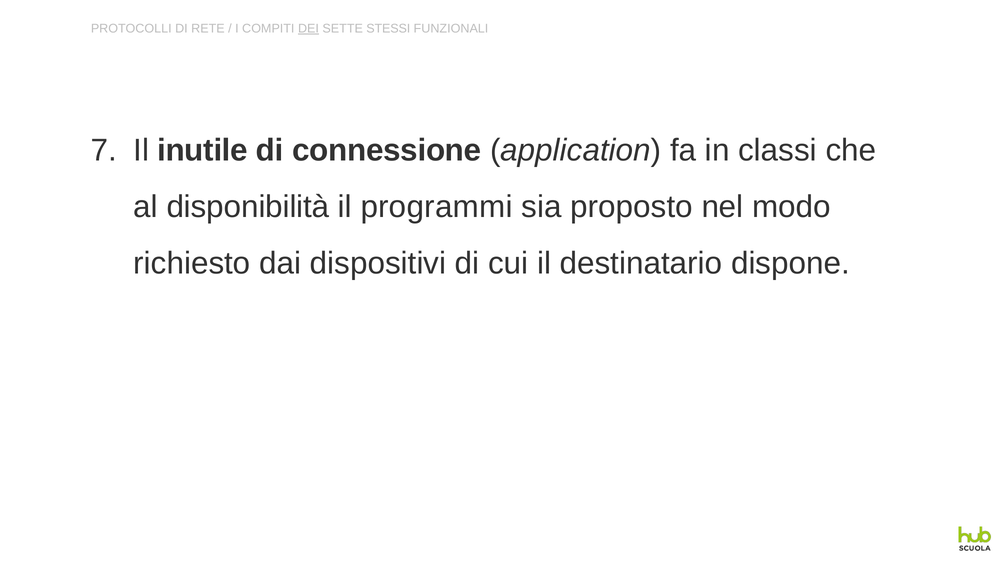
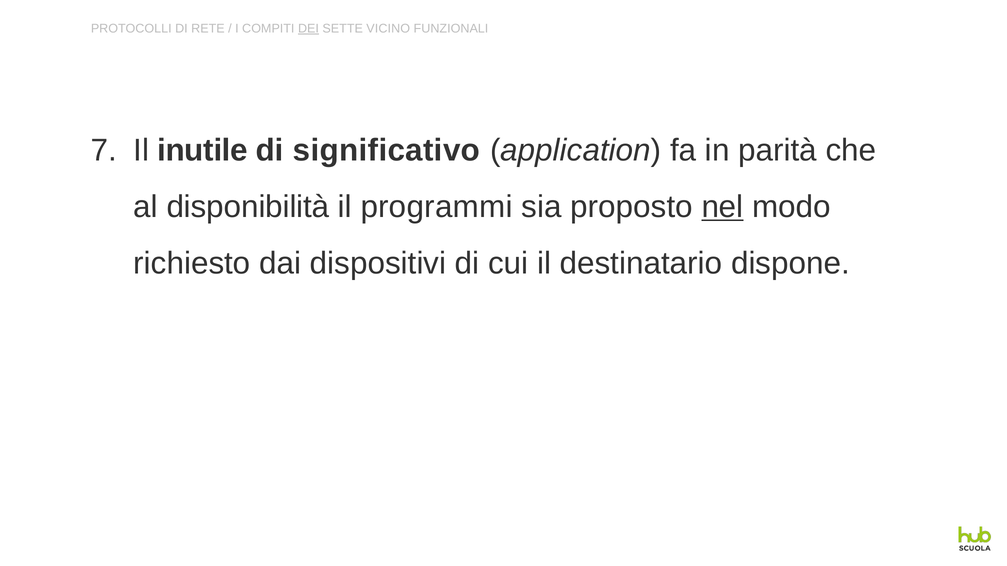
STESSI: STESSI -> VICINO (388, 29)
connessione: connessione -> significativo (386, 150)
classi: classi -> parità (778, 150)
nel underline: none -> present (722, 207)
